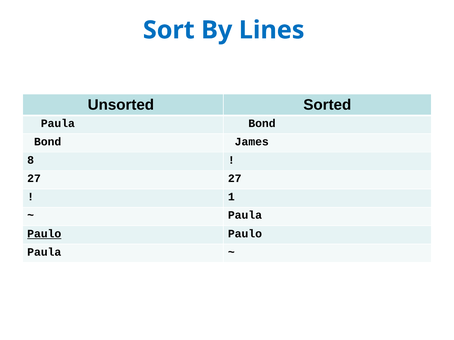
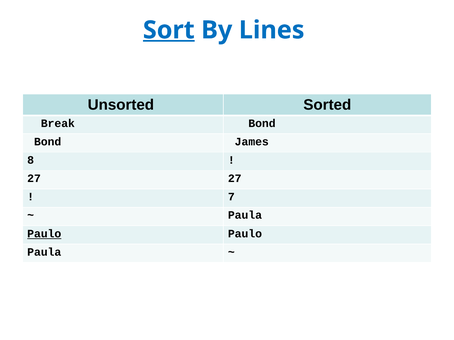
Sort underline: none -> present (169, 30)
Paula: Paula -> Break (58, 124)
1: 1 -> 7 (231, 197)
